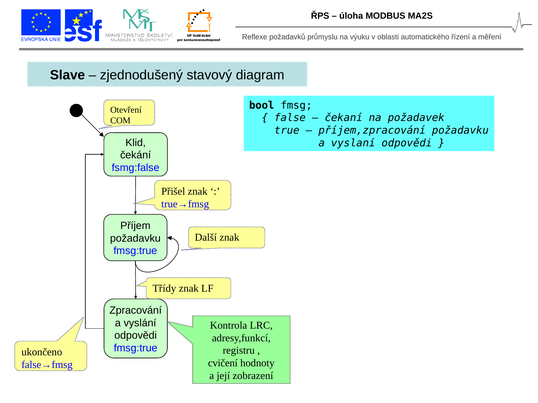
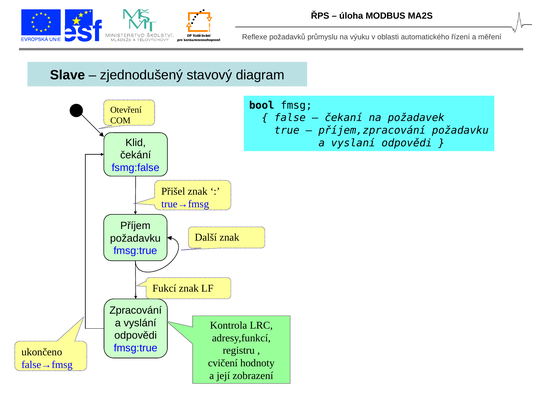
Třídy: Třídy -> Fukcí (164, 289)
